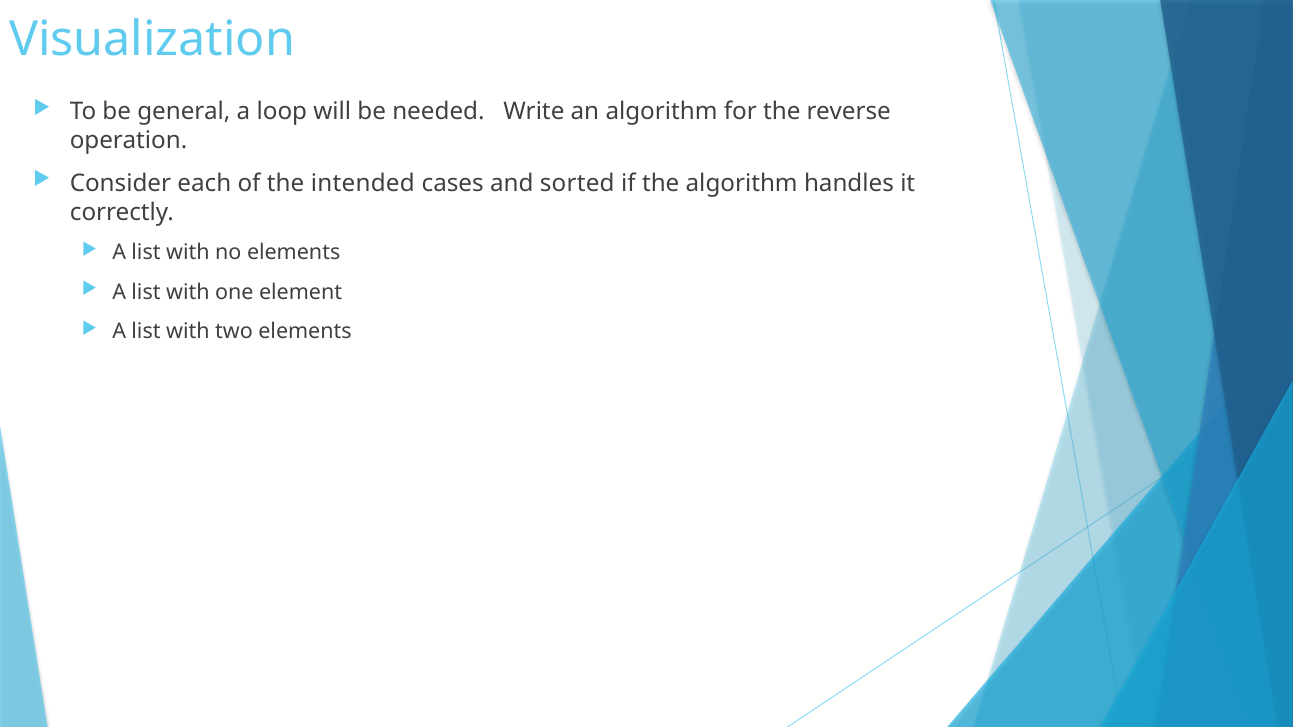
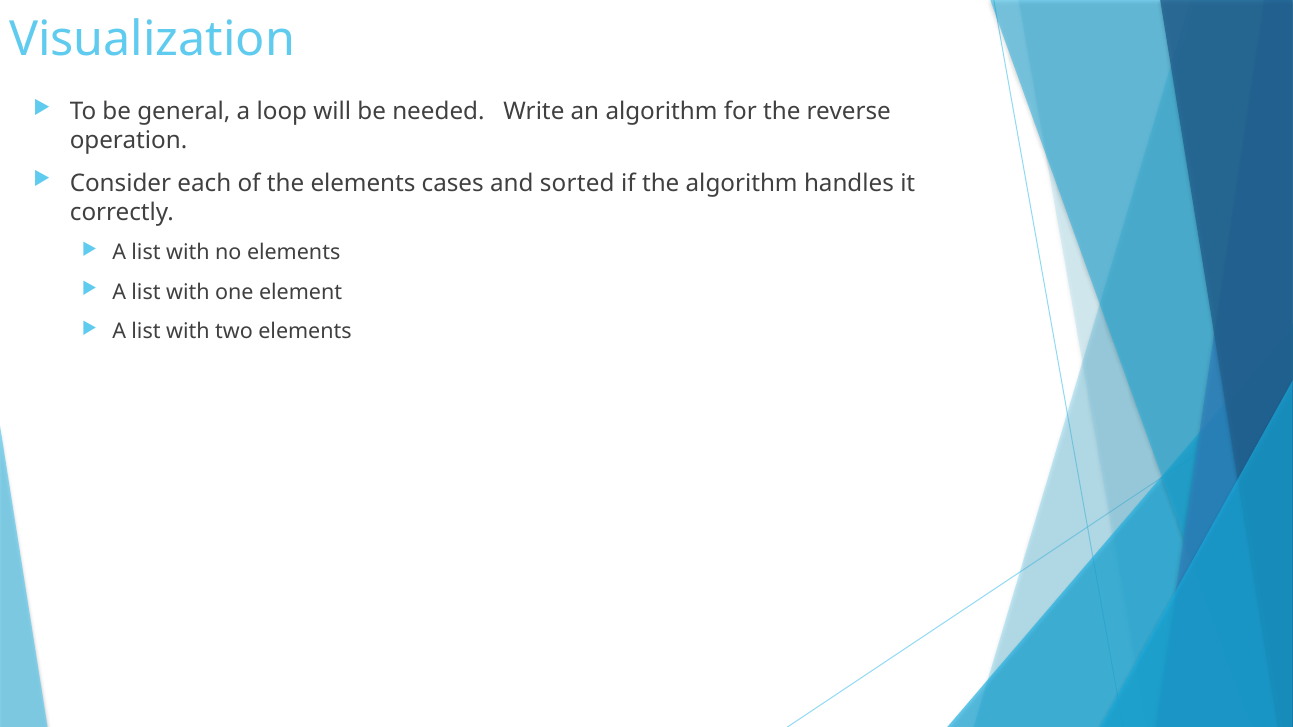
the intended: intended -> elements (363, 183)
